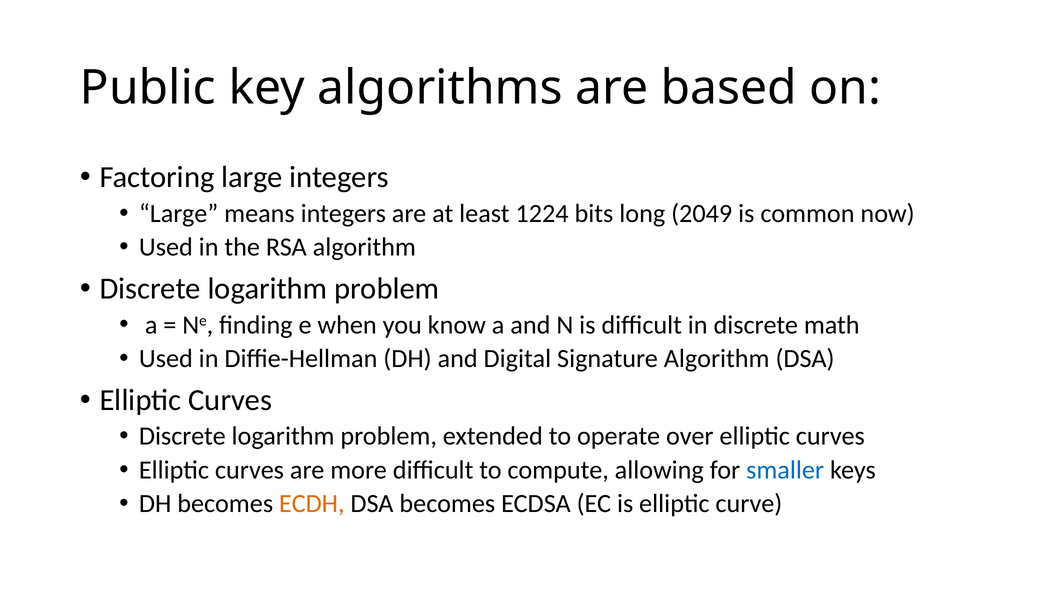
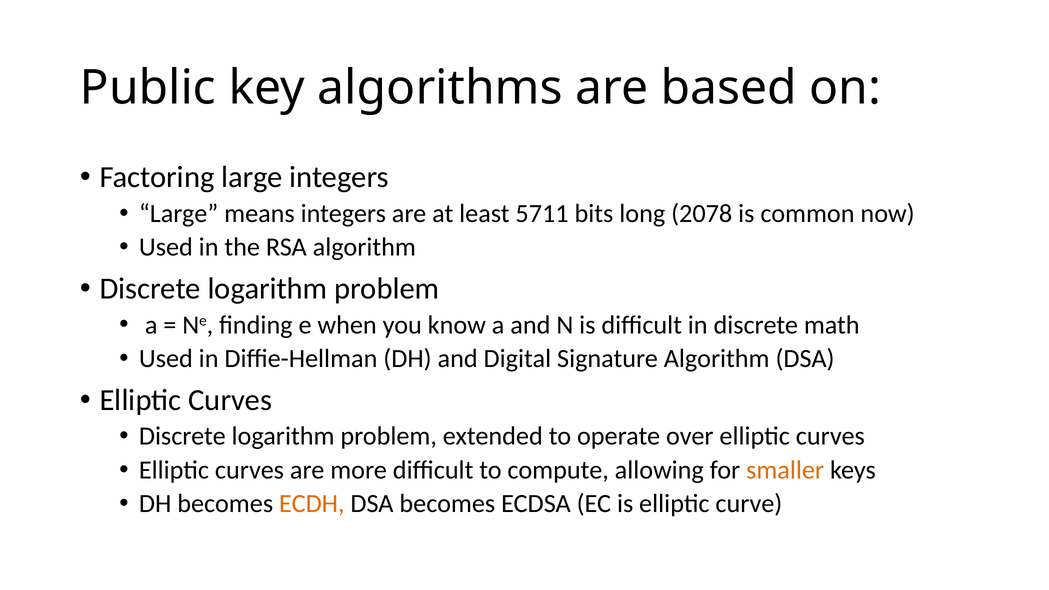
1224: 1224 -> 5711 (542, 213)
2049: 2049 -> 2078 (702, 213)
smaller colour: blue -> orange (785, 470)
